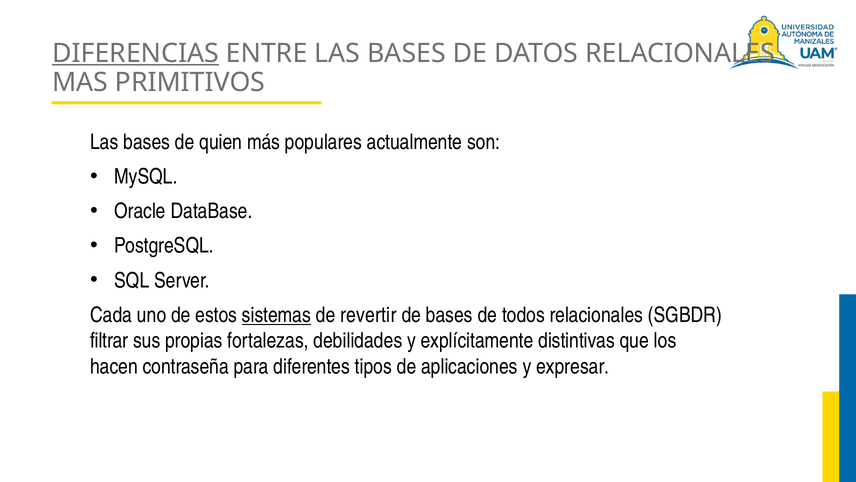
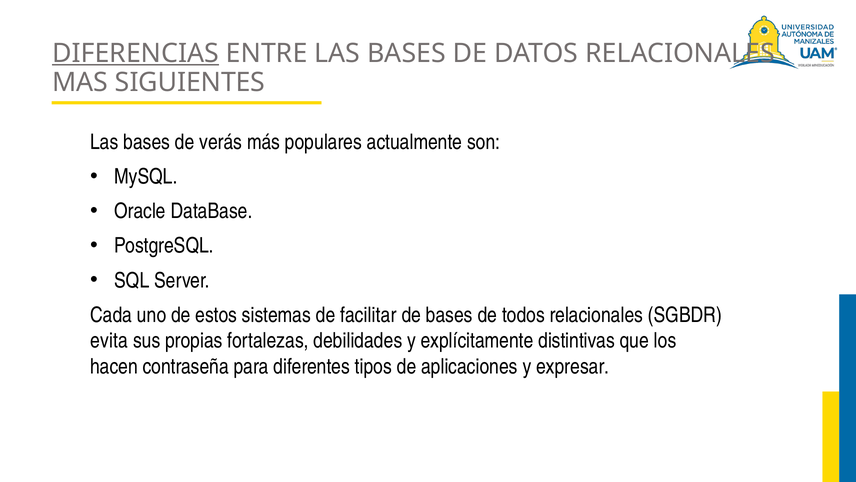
PRIMITIVOS: PRIMITIVOS -> SIGUIENTES (190, 82)
quien: quien -> verás (221, 142)
sistemas underline: present -> none (276, 315)
revertir: revertir -> facilitar (368, 315)
filtrar: filtrar -> evita (109, 341)
